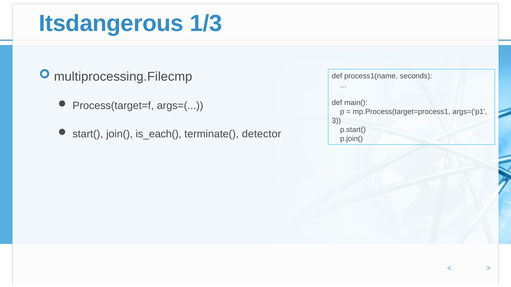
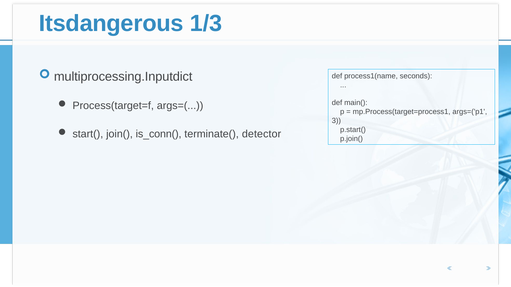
multiprocessing.Filecmp: multiprocessing.Filecmp -> multiprocessing.Inputdict (123, 77)
is_each(: is_each( -> is_conn( (159, 134)
